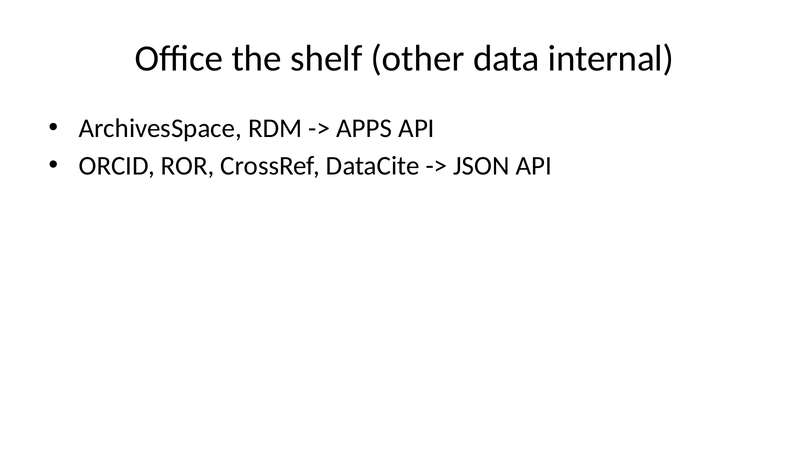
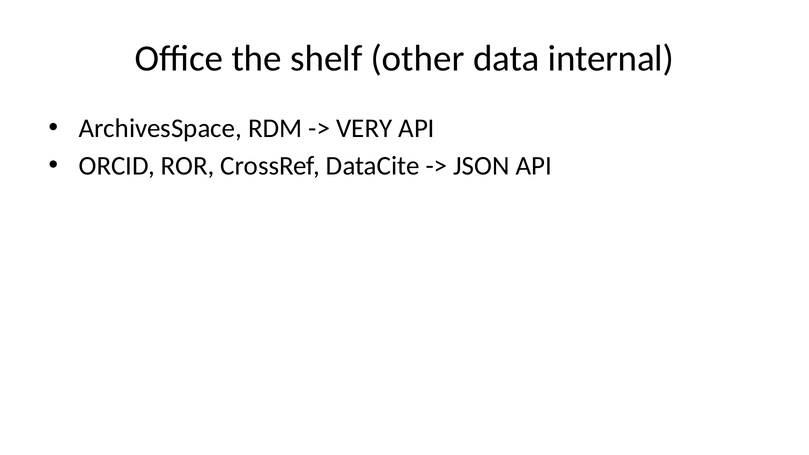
APPS: APPS -> VERY (364, 128)
